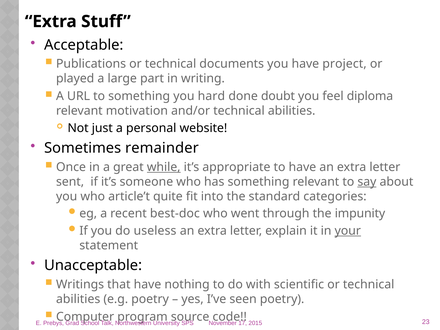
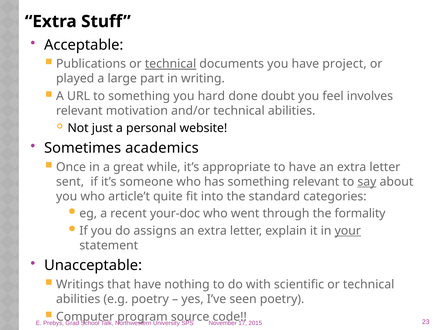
technical underline: none -> present (171, 64)
diploma: diploma -> involves (370, 96)
remainder: remainder -> academics (162, 148)
while underline: present -> none (164, 167)
best-doc: best-doc -> your-doc (175, 214)
impunity: impunity -> formality (360, 214)
useless: useless -> assigns (155, 231)
